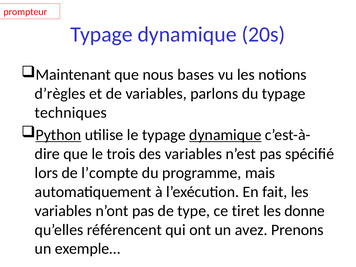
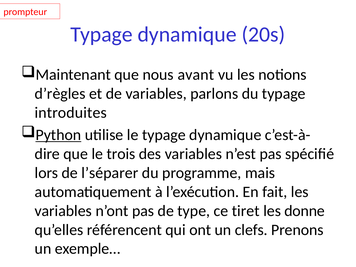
bases: bases -> avant (196, 75)
techniques: techniques -> introduites (71, 113)
dynamique underline: present -> none (225, 135)
l’compte: l’compte -> l’séparer (110, 173)
avez: avez -> clefs (251, 230)
